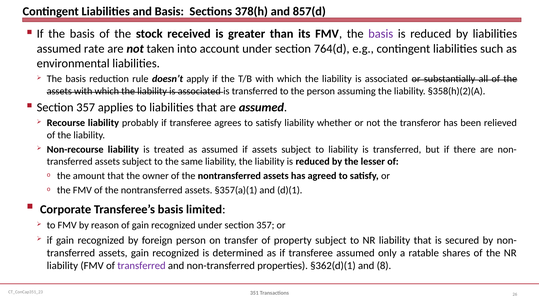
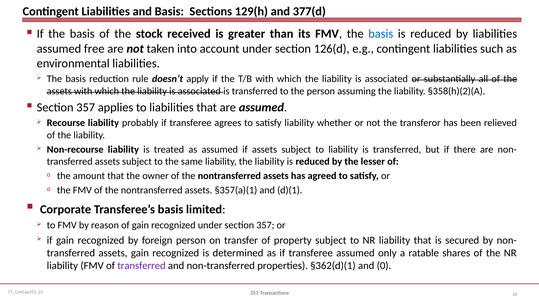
378(h: 378(h -> 129(h (251, 11)
857(d: 857(d -> 377(d (309, 11)
basis colour: purple -> blue (381, 34)
rate: rate -> free (94, 49)
764(d: 764(d -> 126(d (332, 49)
8: 8 -> 0 (384, 266)
